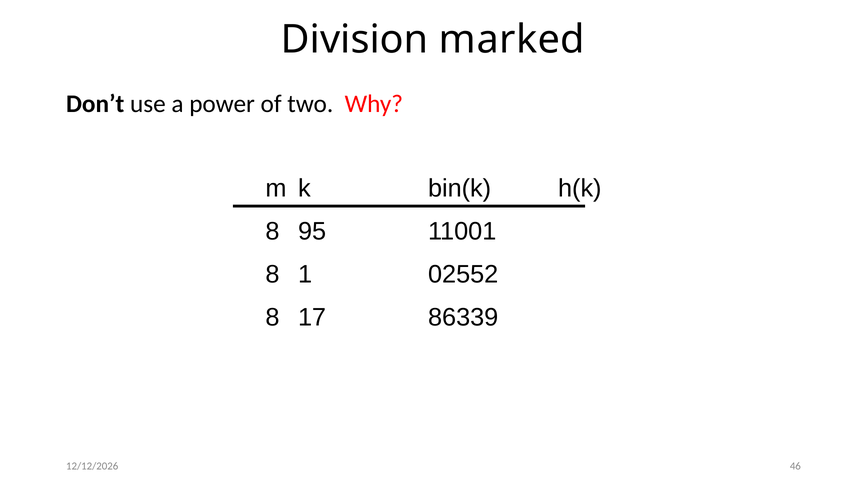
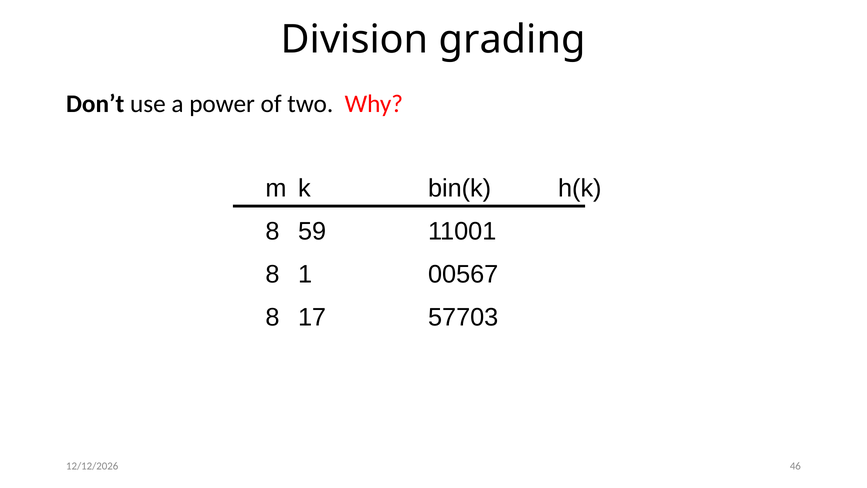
marked: marked -> grading (512, 39)
95: 95 -> 59 (312, 231)
02552: 02552 -> 00567 (463, 274)
86339: 86339 -> 57703 (463, 317)
